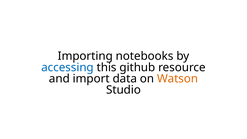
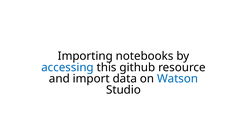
Watson colour: orange -> blue (178, 79)
